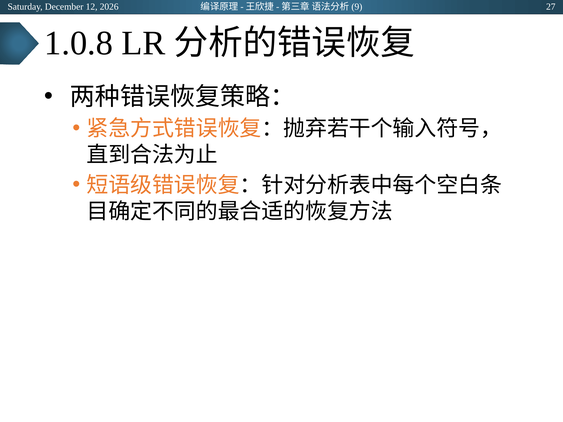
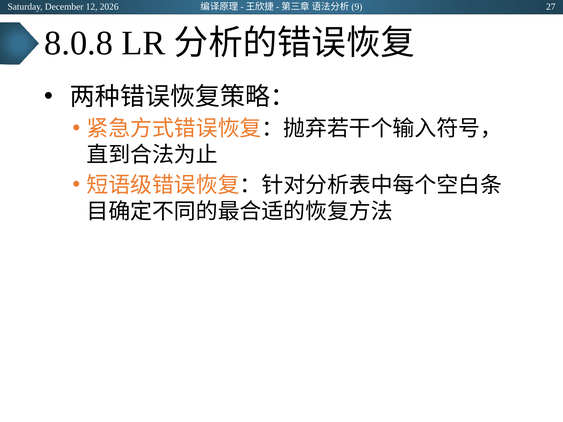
1.0.8: 1.0.8 -> 8.0.8 (79, 43)
